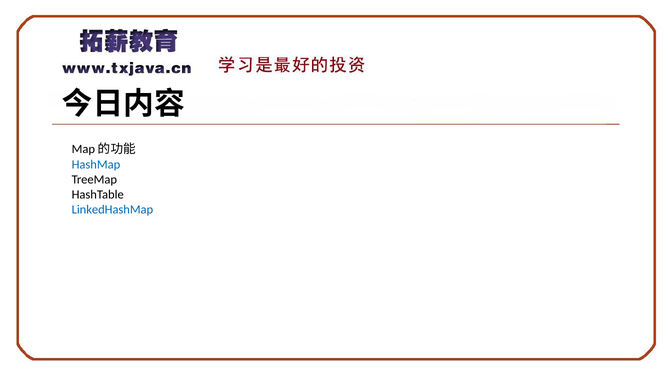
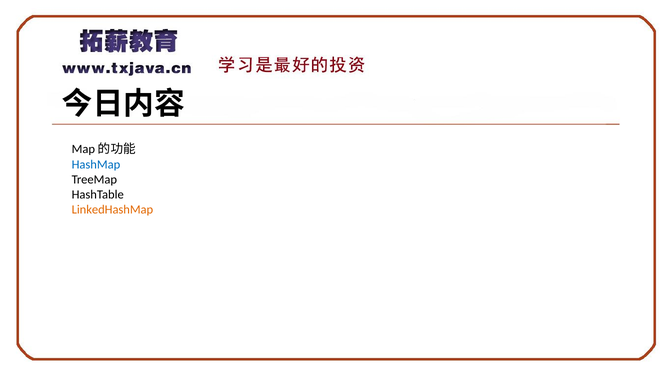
LinkedHashMap colour: blue -> orange (112, 210)
